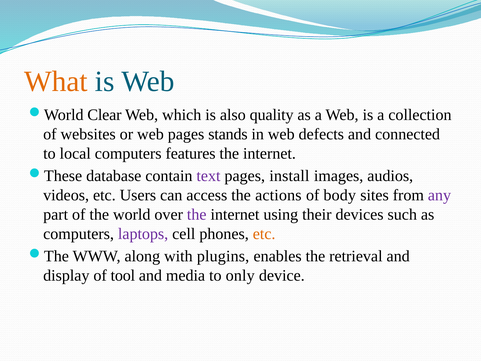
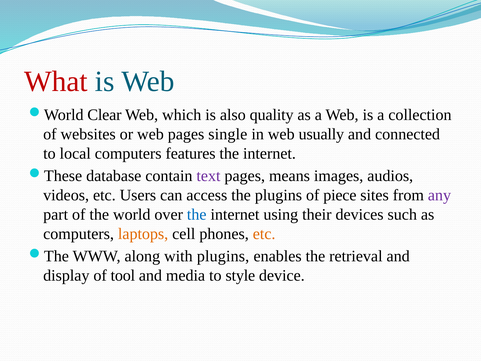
What colour: orange -> red (56, 82)
stands: stands -> single (228, 134)
defects: defects -> usually (321, 134)
install: install -> means (289, 176)
the actions: actions -> plugins (278, 195)
body: body -> piece (340, 195)
the colour: purple -> blue (197, 214)
laptops colour: purple -> orange (143, 234)
only: only -> style (240, 275)
